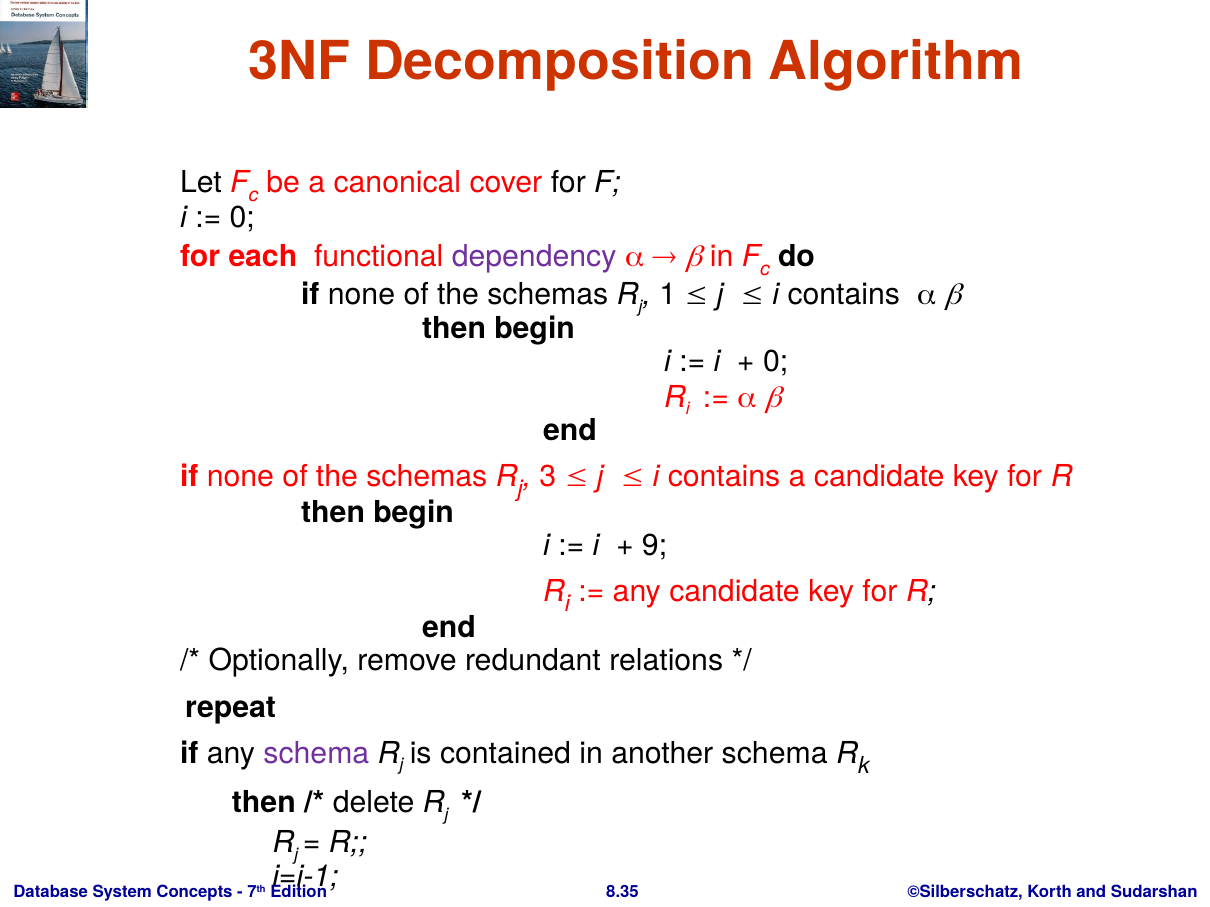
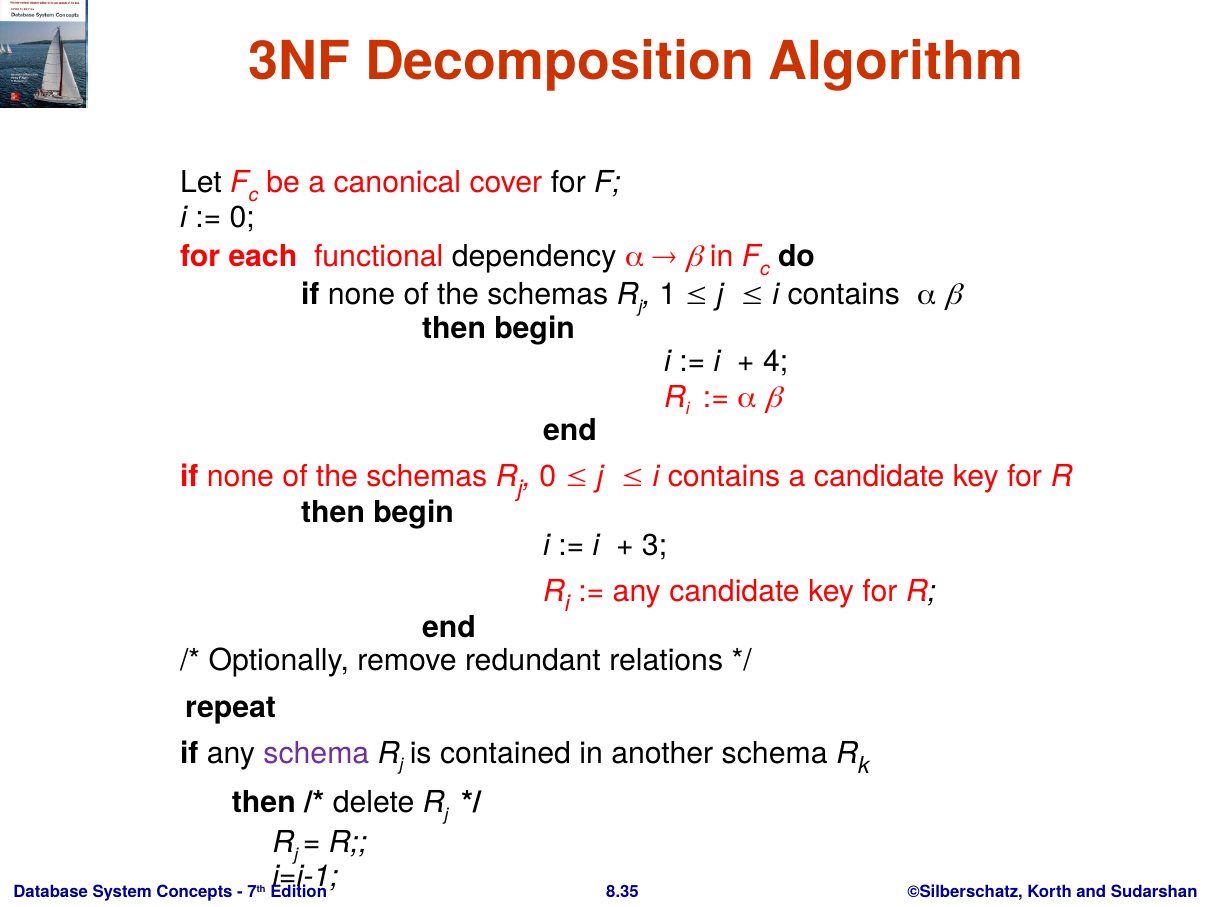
dependency colour: purple -> black (534, 257)
0: 0 -> 4 (776, 361)
3: 3 -> 0 (548, 477)
9: 9 -> 3 (655, 546)
